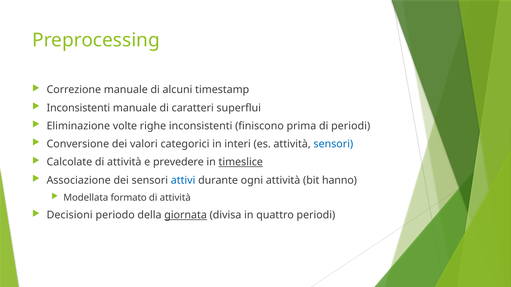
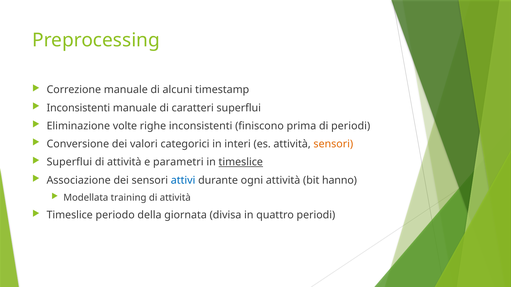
sensori colour: blue -> orange (333, 144)
Calcolate: Calcolate -> Superflui (69, 162)
prevedere: prevedere -> parametri (178, 162)
formato: formato -> training (129, 198)
Decisioni: Decisioni -> Timeslice (70, 215)
giornata underline: present -> none (186, 215)
